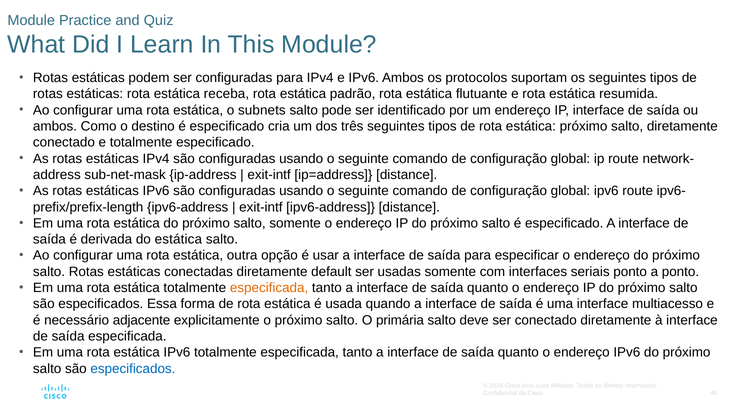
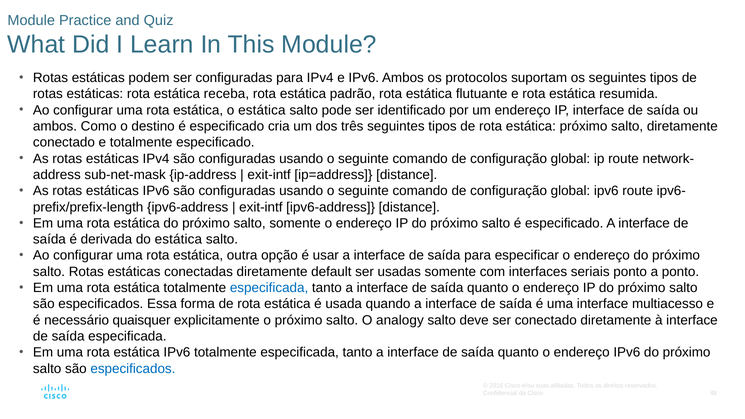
o subnets: subnets -> estática (262, 110)
especificada colour: orange -> blue (269, 288)
adjacente: adjacente -> quaisquer (142, 320)
primária: primária -> analogy (400, 320)
